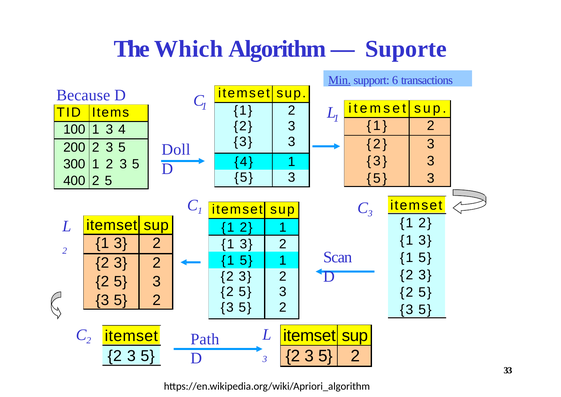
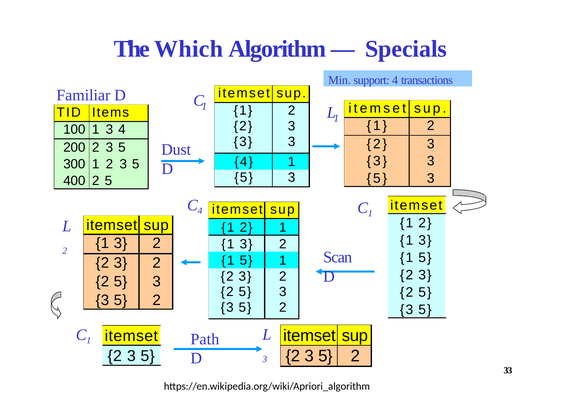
Suporte: Suporte -> Specials (406, 49)
Min underline: present -> none (340, 80)
support 6: 6 -> 4 (395, 80)
Because: Because -> Familiar (83, 95)
Doll: Doll -> Dust (176, 150)
1: 1 -> 4 (200, 211)
3: 3 -> 1 (370, 213)
2: 2 -> 1 (89, 340)
